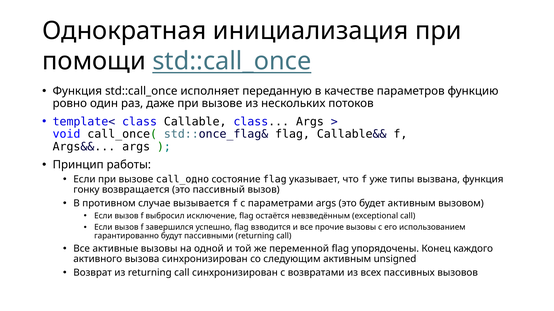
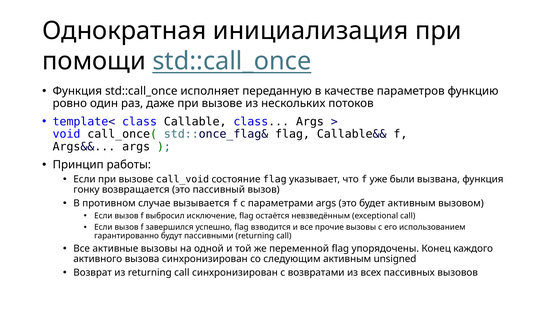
call_одно: call_одно -> call_void (182, 179)
типы: типы -> были (402, 179)
